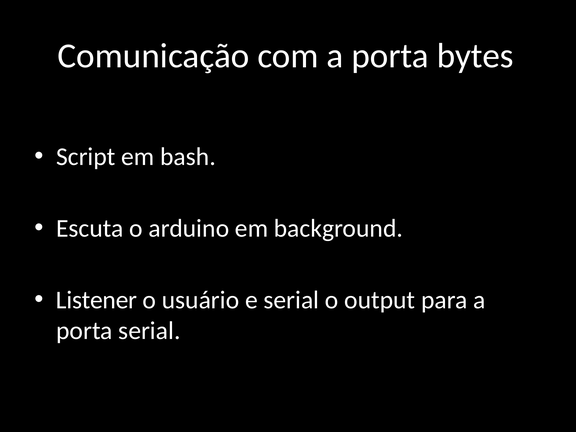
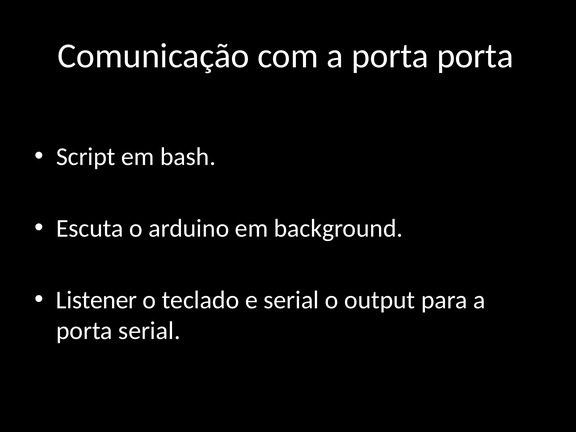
porta bytes: bytes -> porta (475, 56)
usuário: usuário -> teclado (200, 300)
